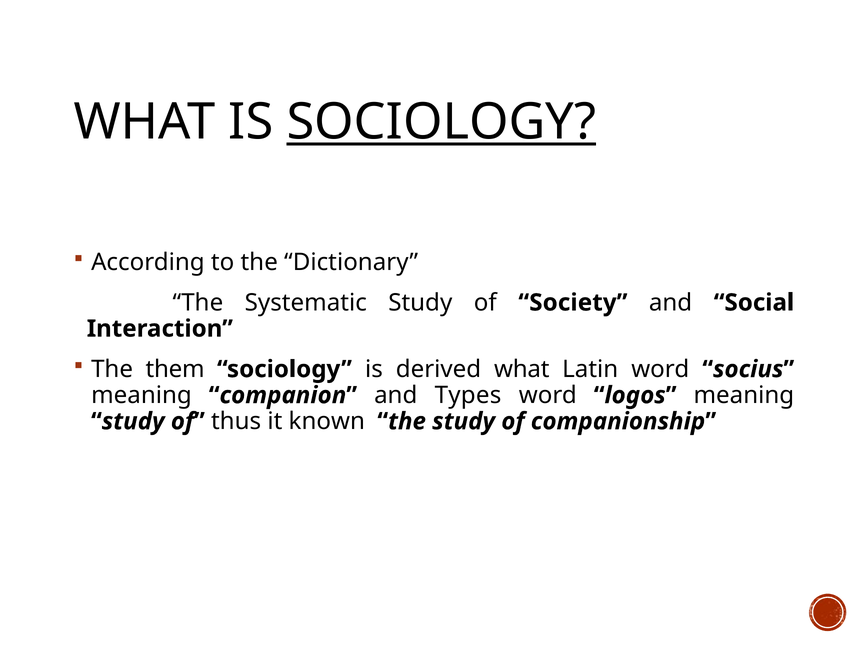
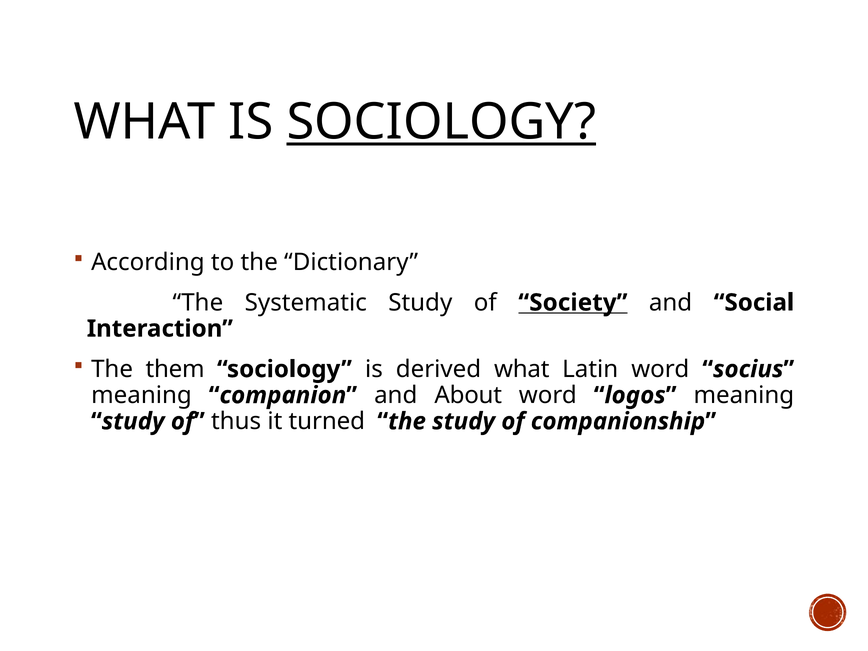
Society underline: none -> present (573, 303)
Types: Types -> About (468, 395)
known: known -> turned (327, 421)
